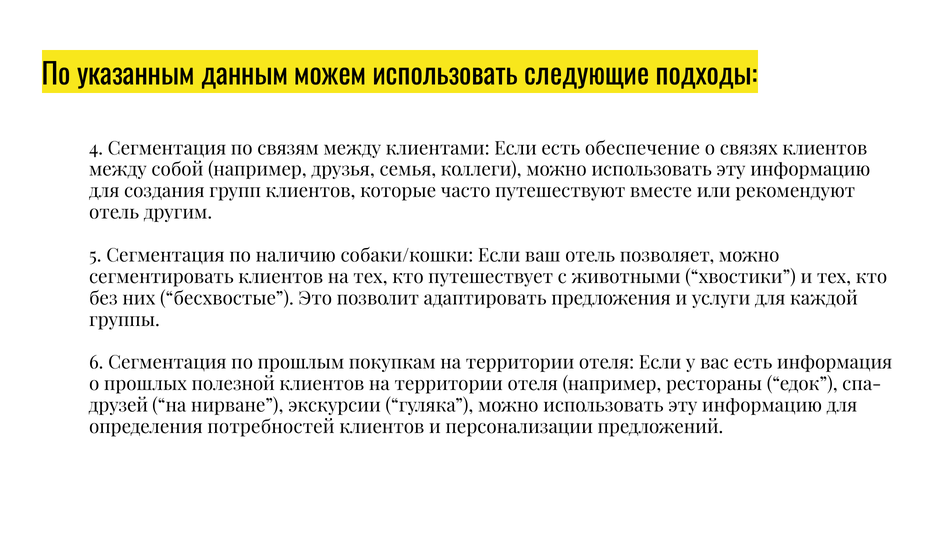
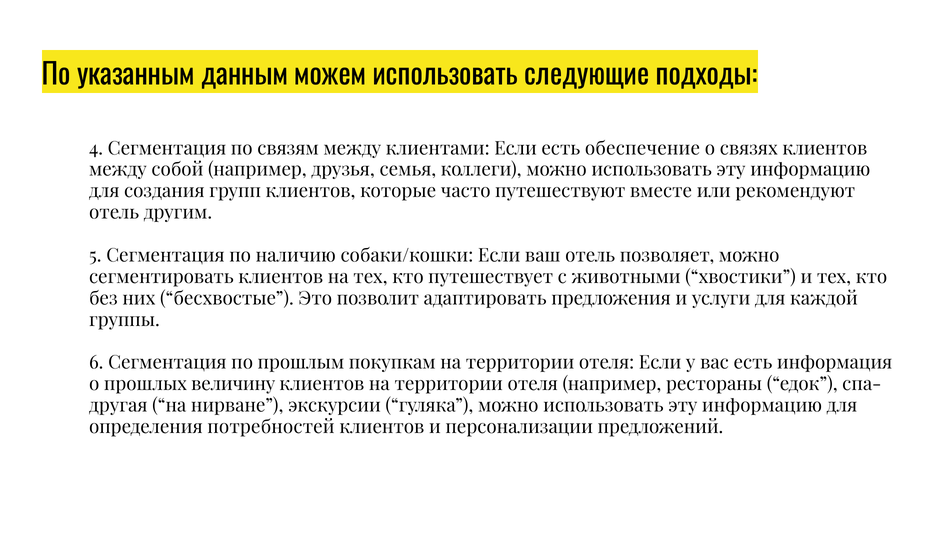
полезной: полезной -> величину (233, 384)
друзей: друзей -> другая (118, 405)
